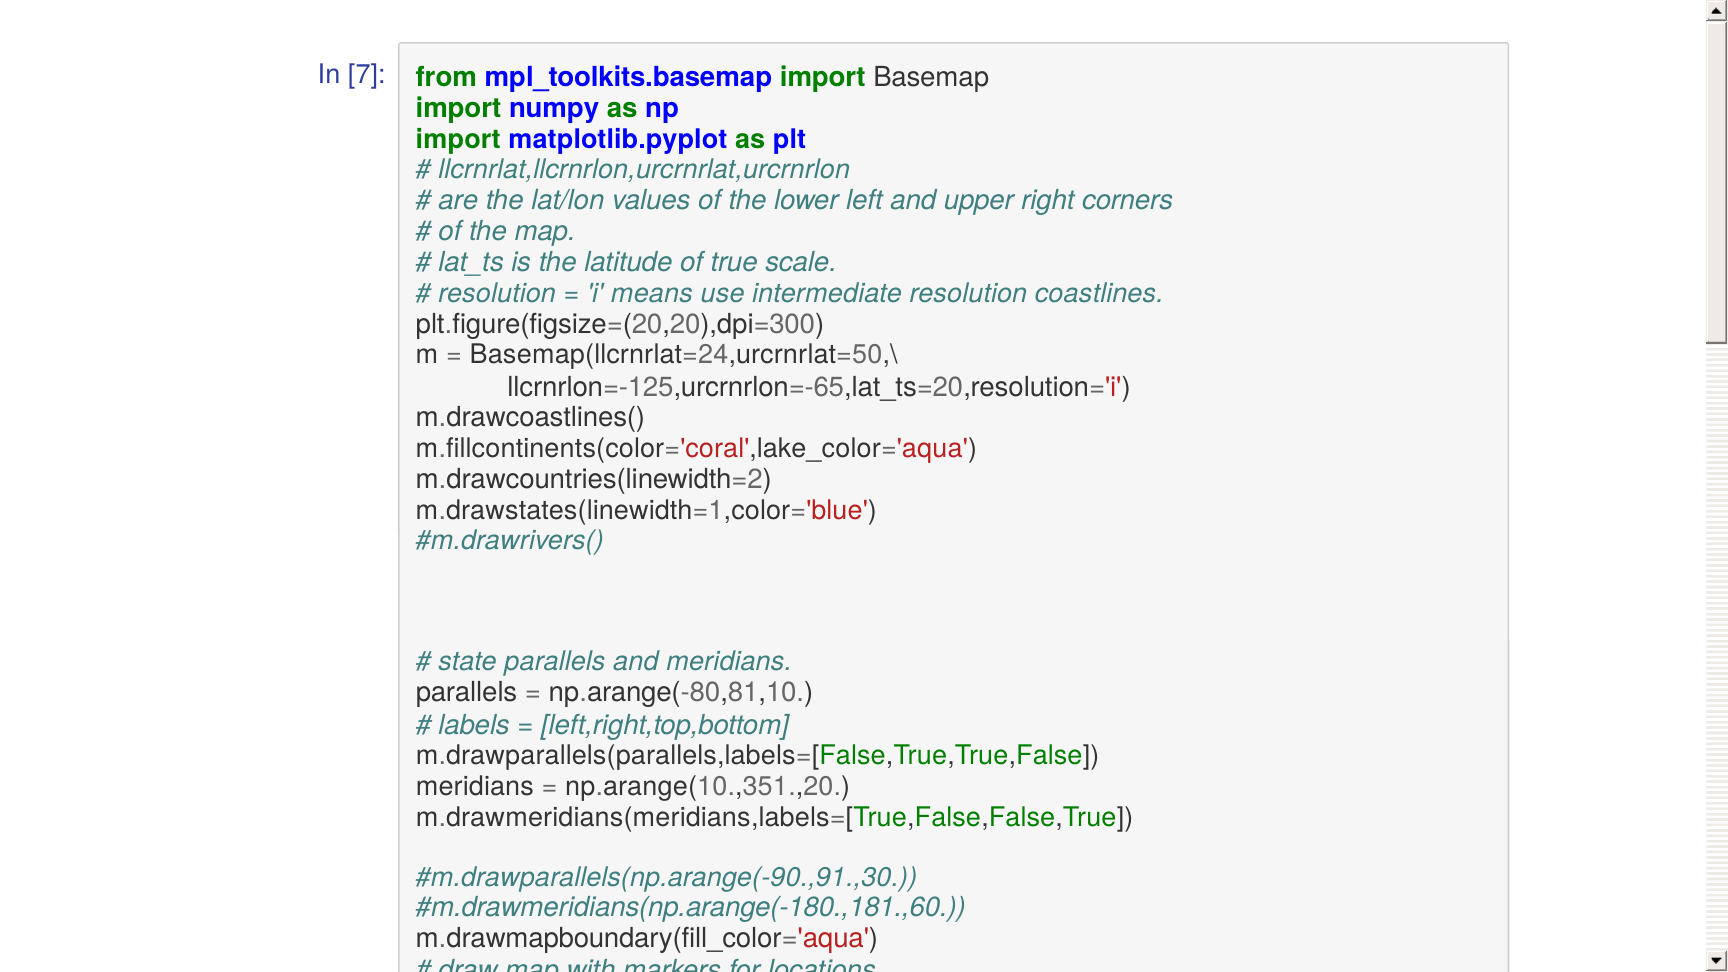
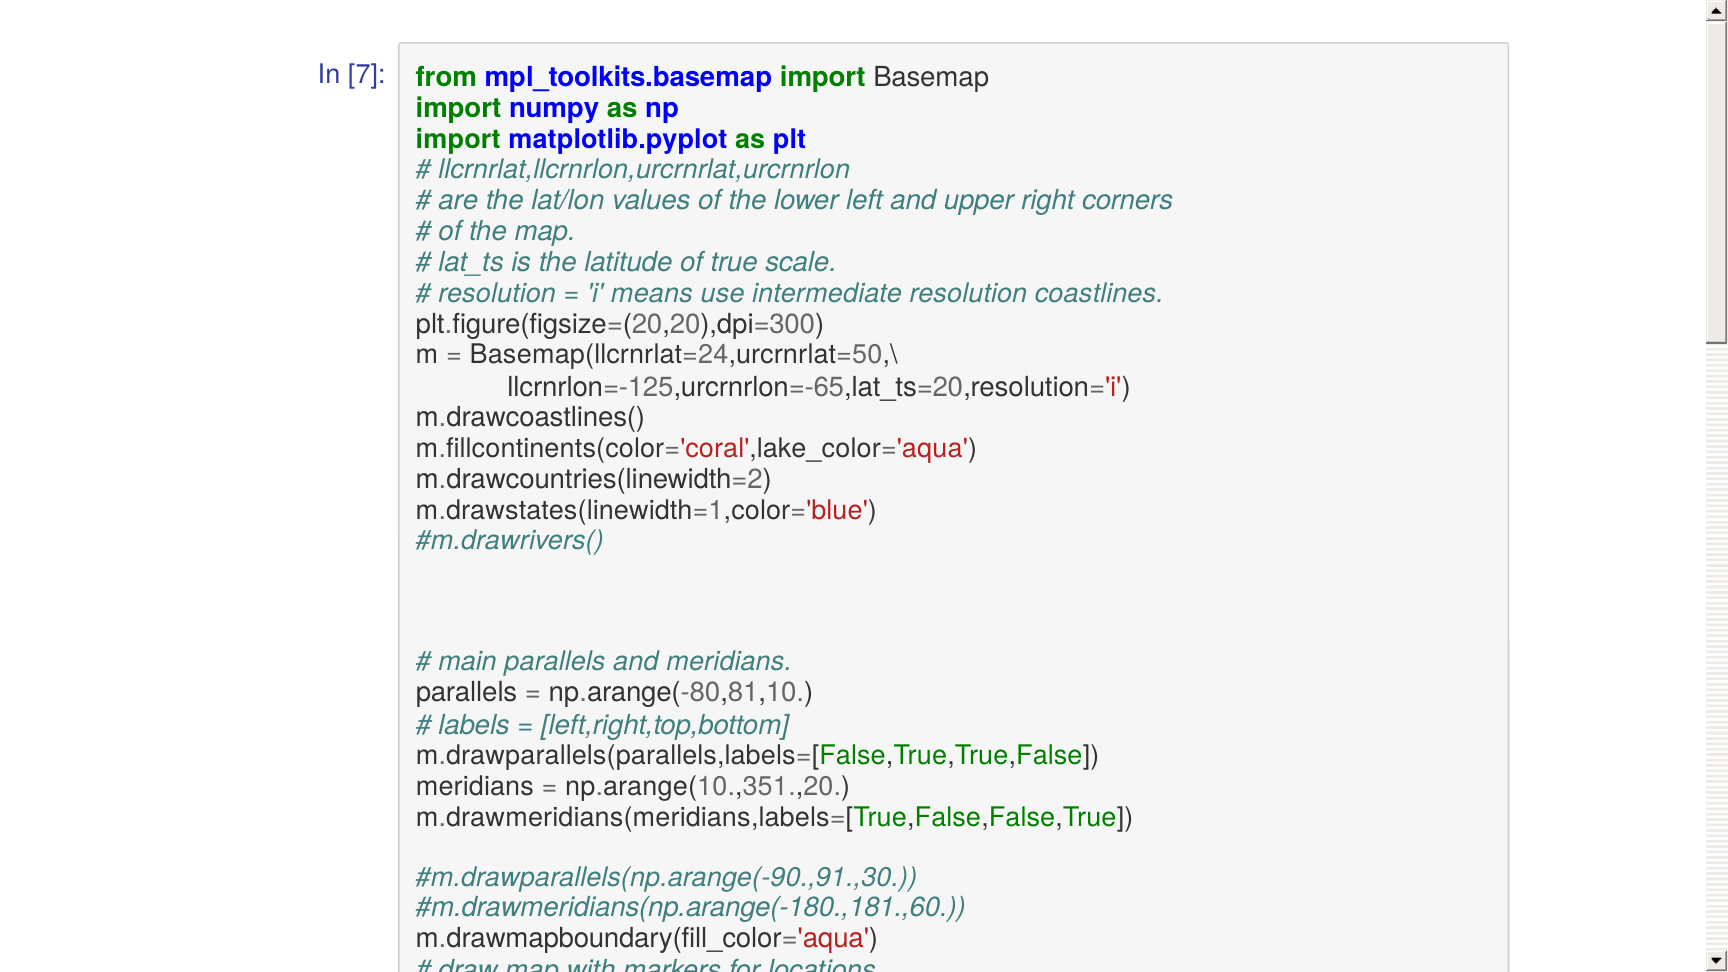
state: state -> main (468, 662)
